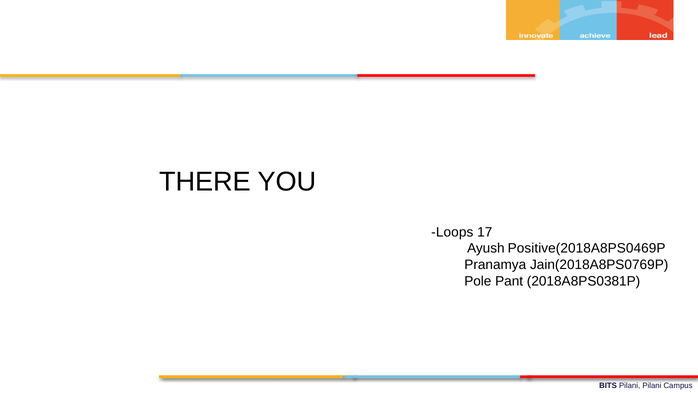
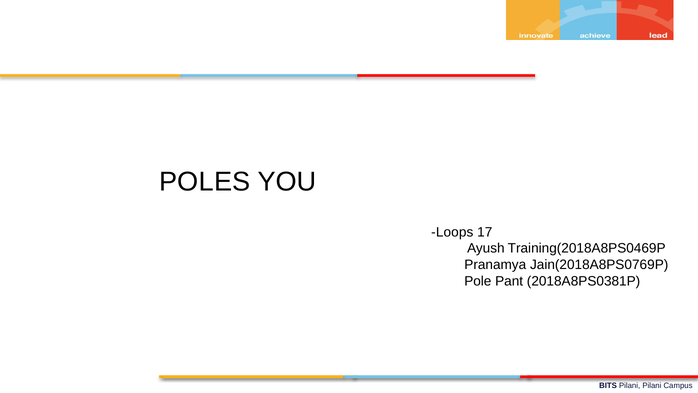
THERE: THERE -> POLES (205, 182)
Positive(2018A8PS0469P: Positive(2018A8PS0469P -> Training(2018A8PS0469P (587, 248)
